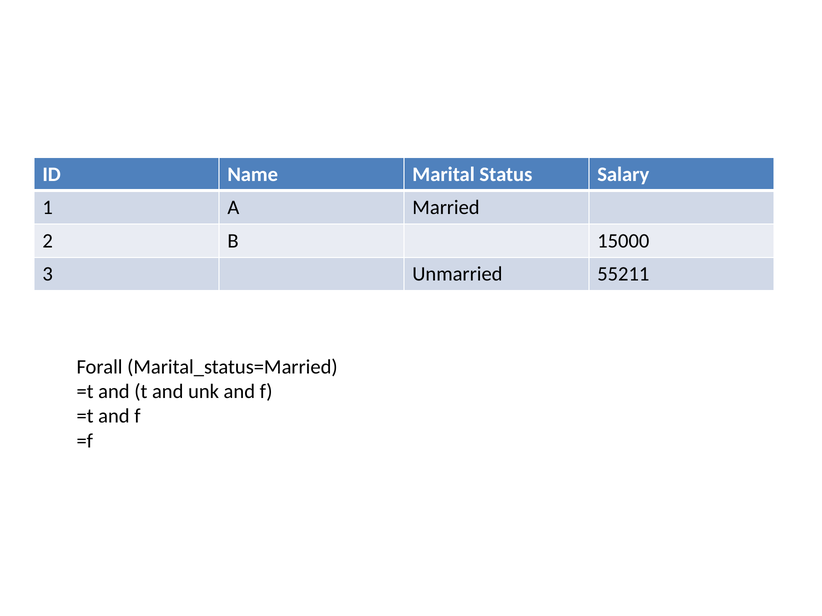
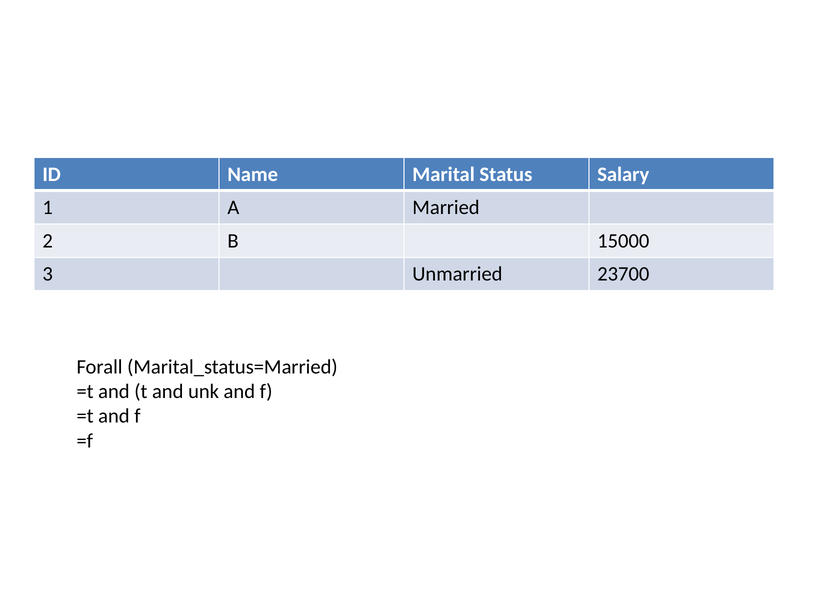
55211: 55211 -> 23700 (623, 274)
